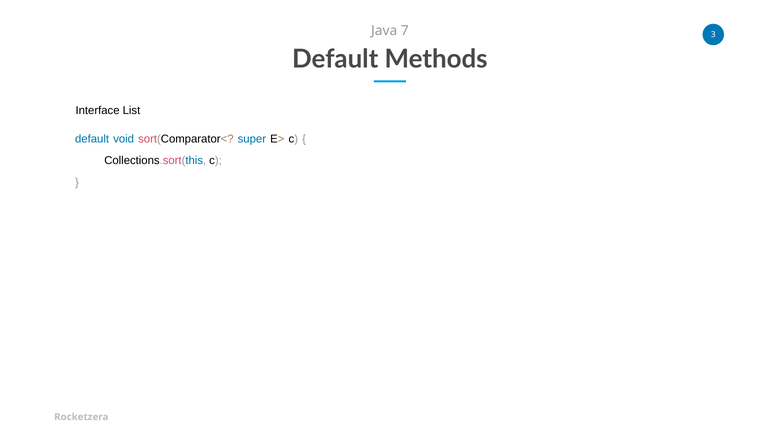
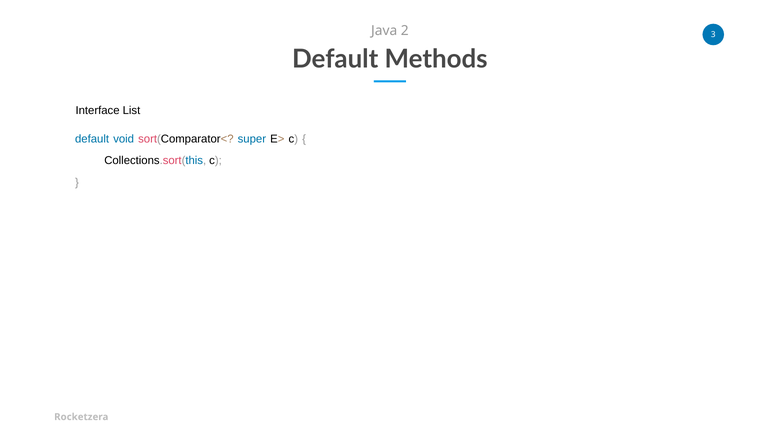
7: 7 -> 2 (405, 31)
